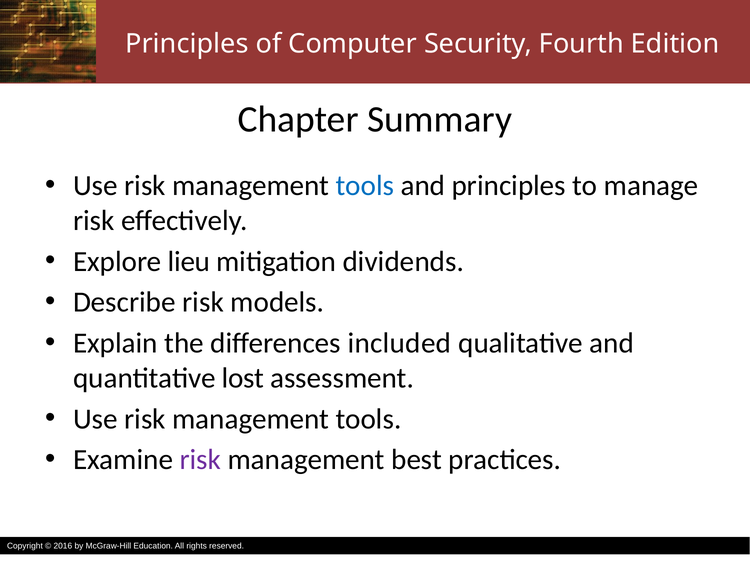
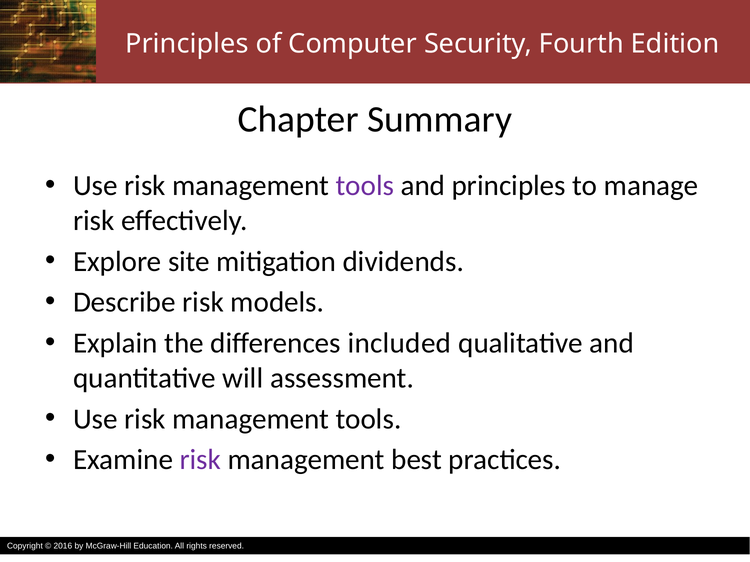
tools colour: blue -> purple (365, 186)
lieu: lieu -> site (189, 262)
lost: lost -> will (243, 378)
